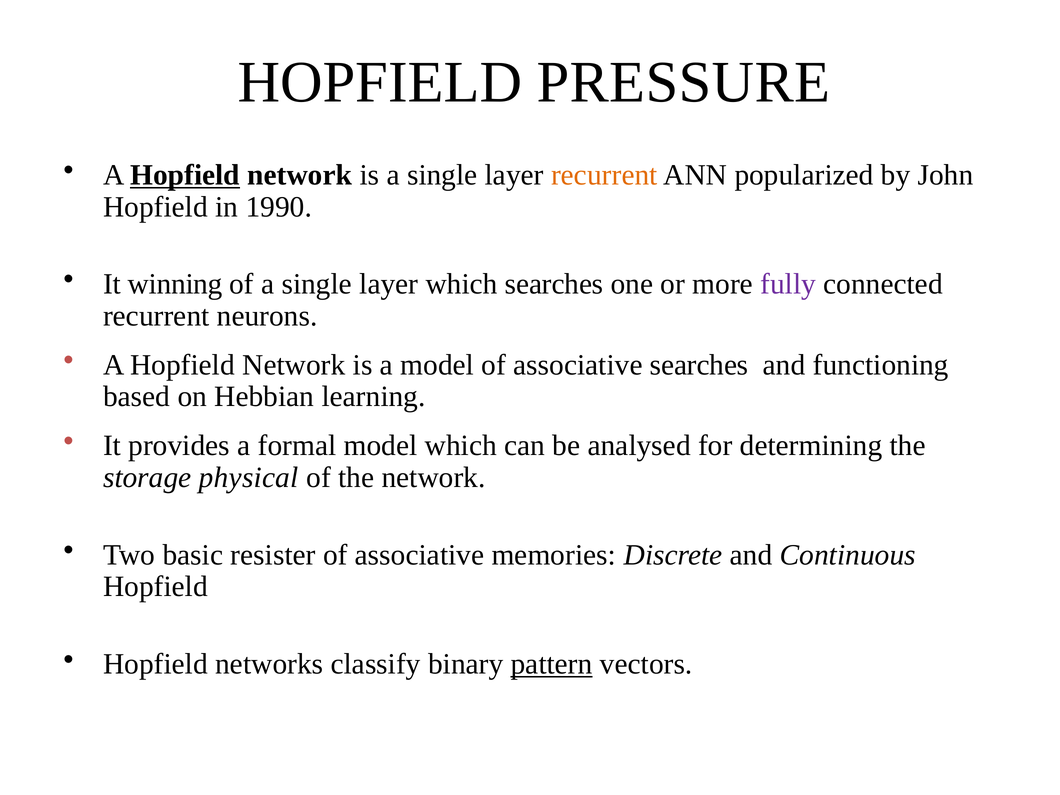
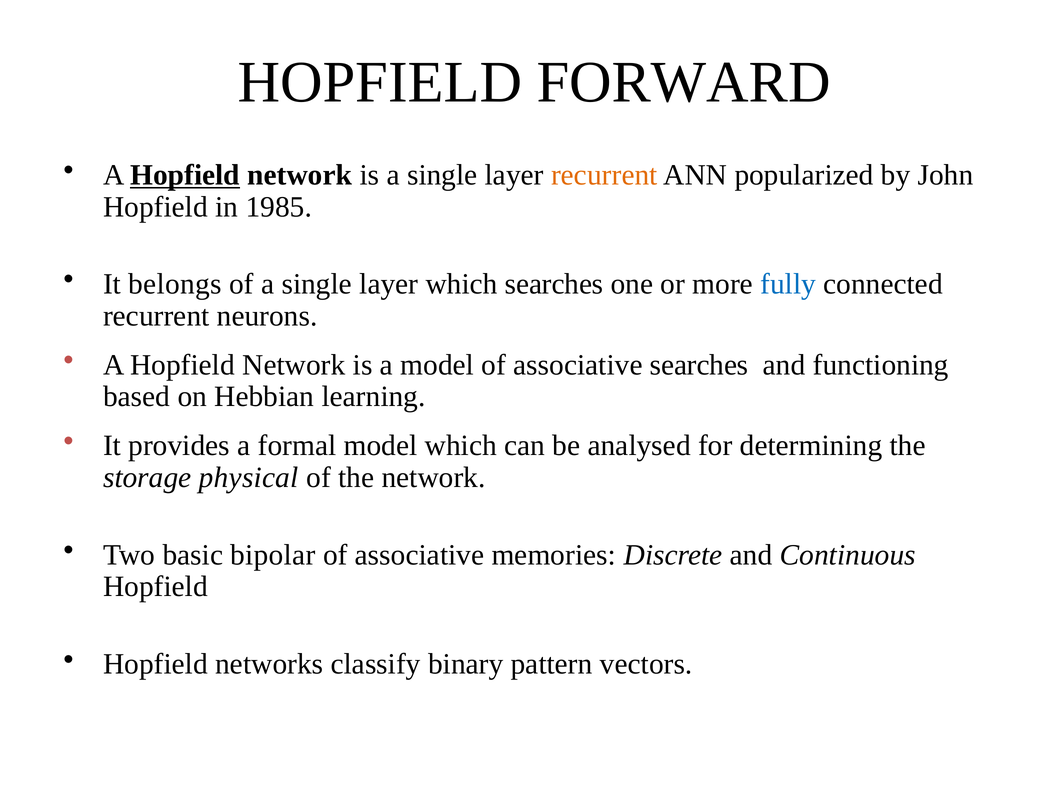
PRESSURE: PRESSURE -> FORWARD (684, 82)
1990: 1990 -> 1985 (279, 207)
winning: winning -> belongs (175, 284)
fully colour: purple -> blue (788, 284)
resister: resister -> bipolar (273, 555)
pattern underline: present -> none (552, 664)
